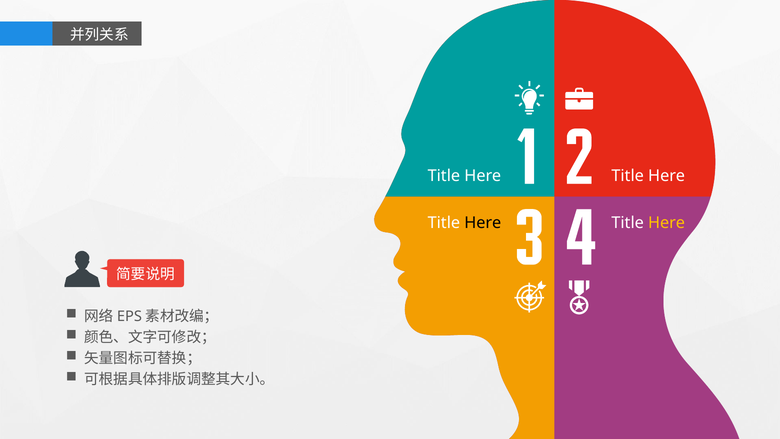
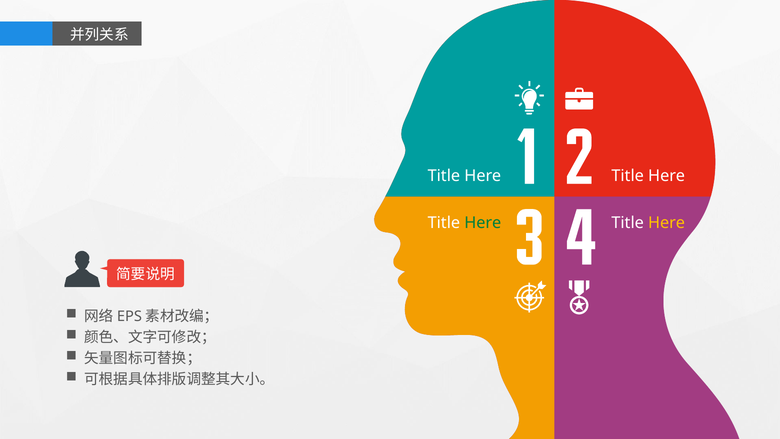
Here colour: black -> green (483, 223)
